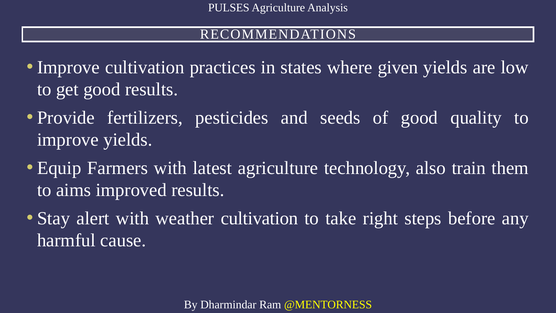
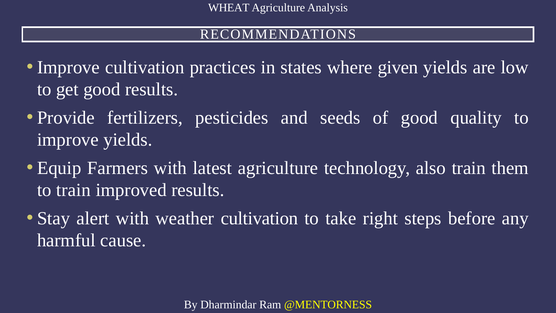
PULSES: PULSES -> WHEAT (229, 8)
to aims: aims -> train (73, 190)
